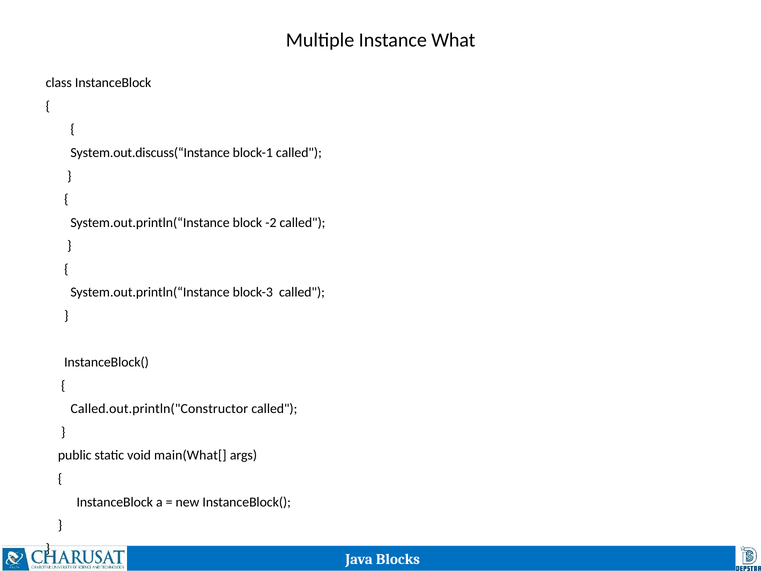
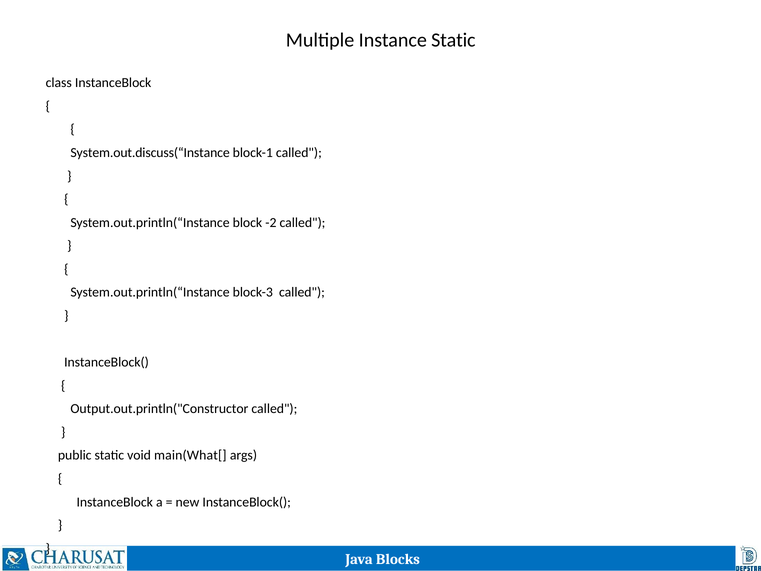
Instance What: What -> Static (453, 40)
Called.out.println("Constructor: Called.out.println("Constructor -> Output.out.println("Constructor (159, 409)
